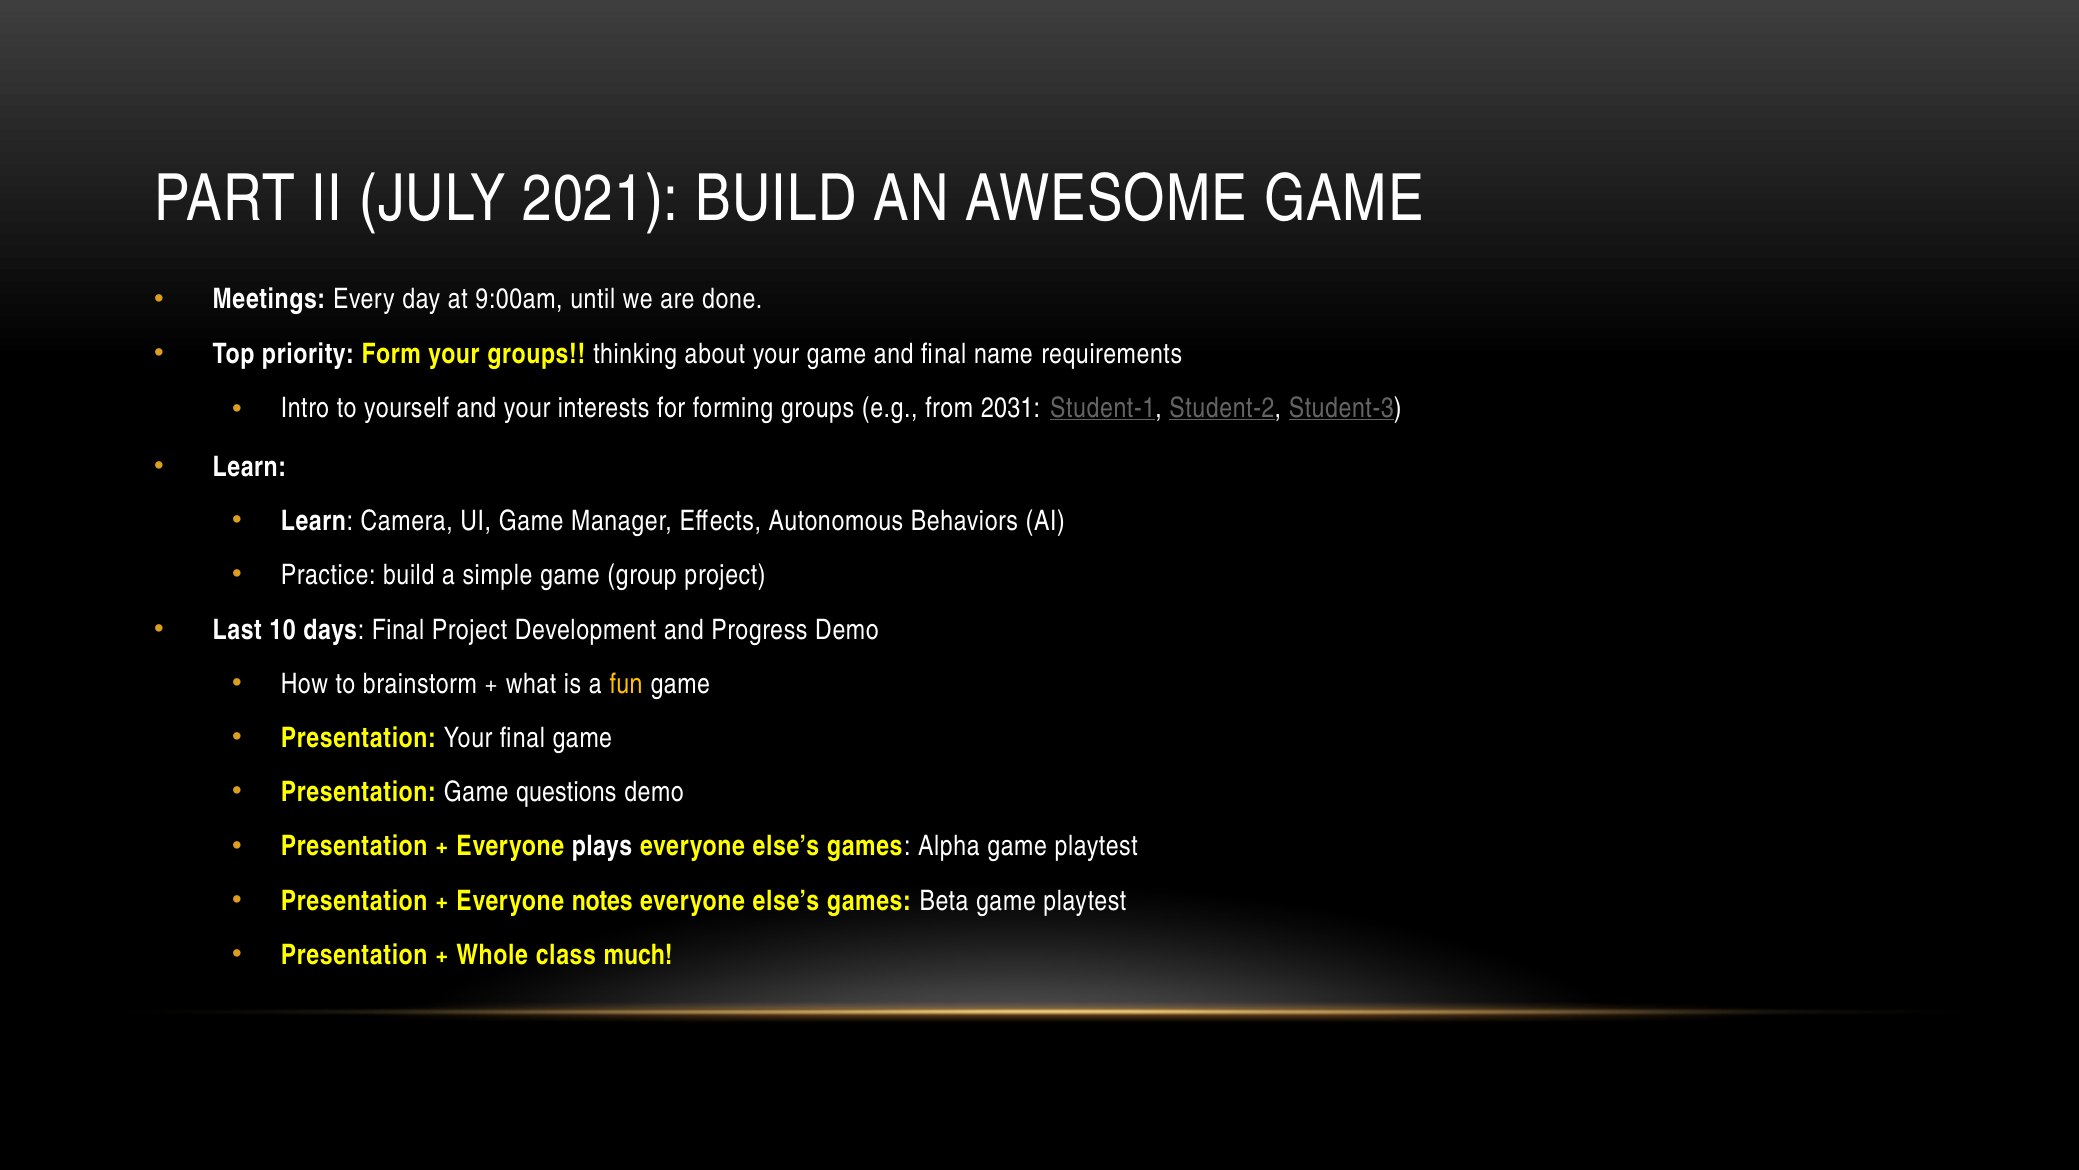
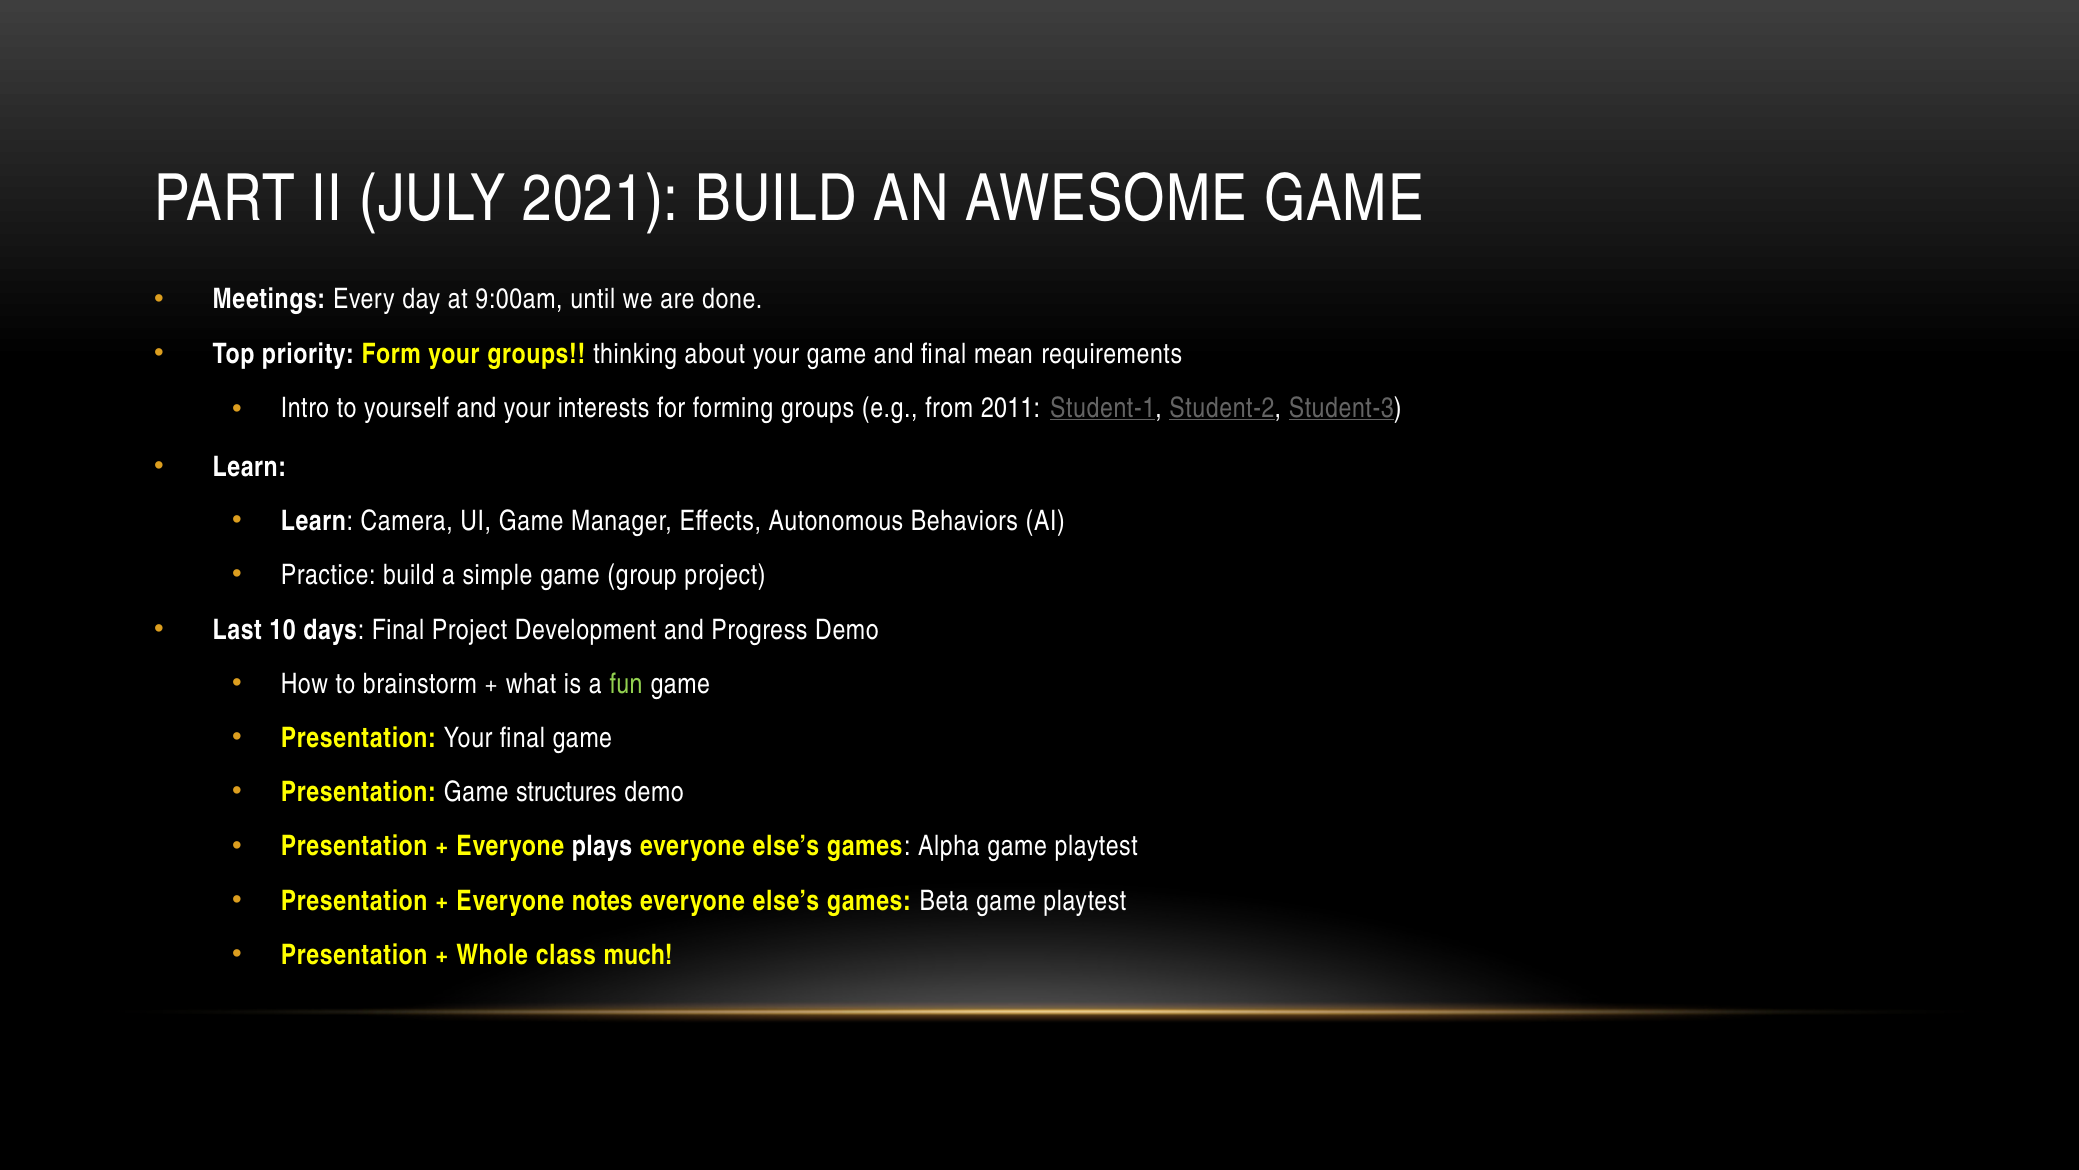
name: name -> mean (1004, 354)
2031: 2031 -> 2011 (1011, 408)
fun colour: yellow -> light green (626, 684)
questions: questions -> structures (566, 792)
